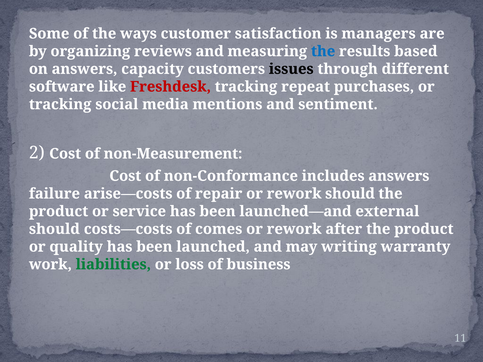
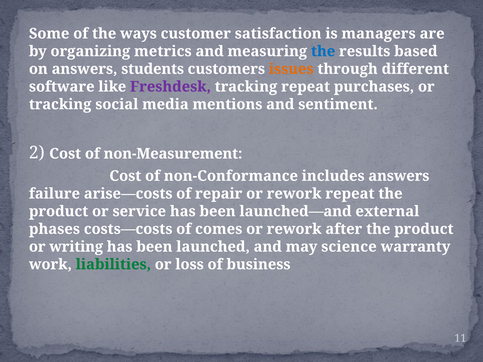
reviews: reviews -> metrics (163, 51)
capacity: capacity -> students (153, 69)
issues colour: black -> orange (291, 69)
Freshdesk colour: red -> purple (170, 87)
rework should: should -> repeat (350, 194)
should: should -> phases (54, 229)
quality: quality -> writing (76, 247)
writing: writing -> science (349, 247)
